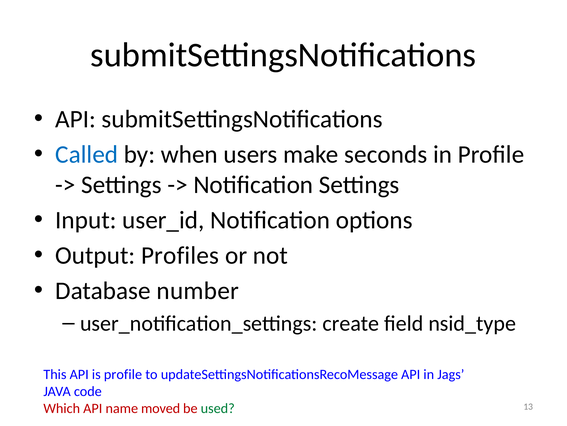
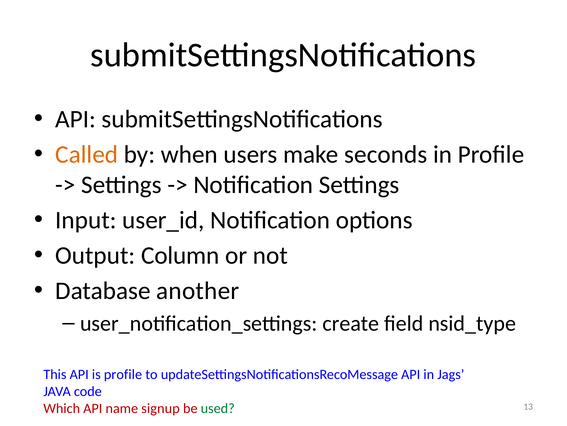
Called colour: blue -> orange (87, 154)
Profiles: Profiles -> Column (180, 255)
number: number -> another (198, 290)
moved: moved -> signup (160, 408)
